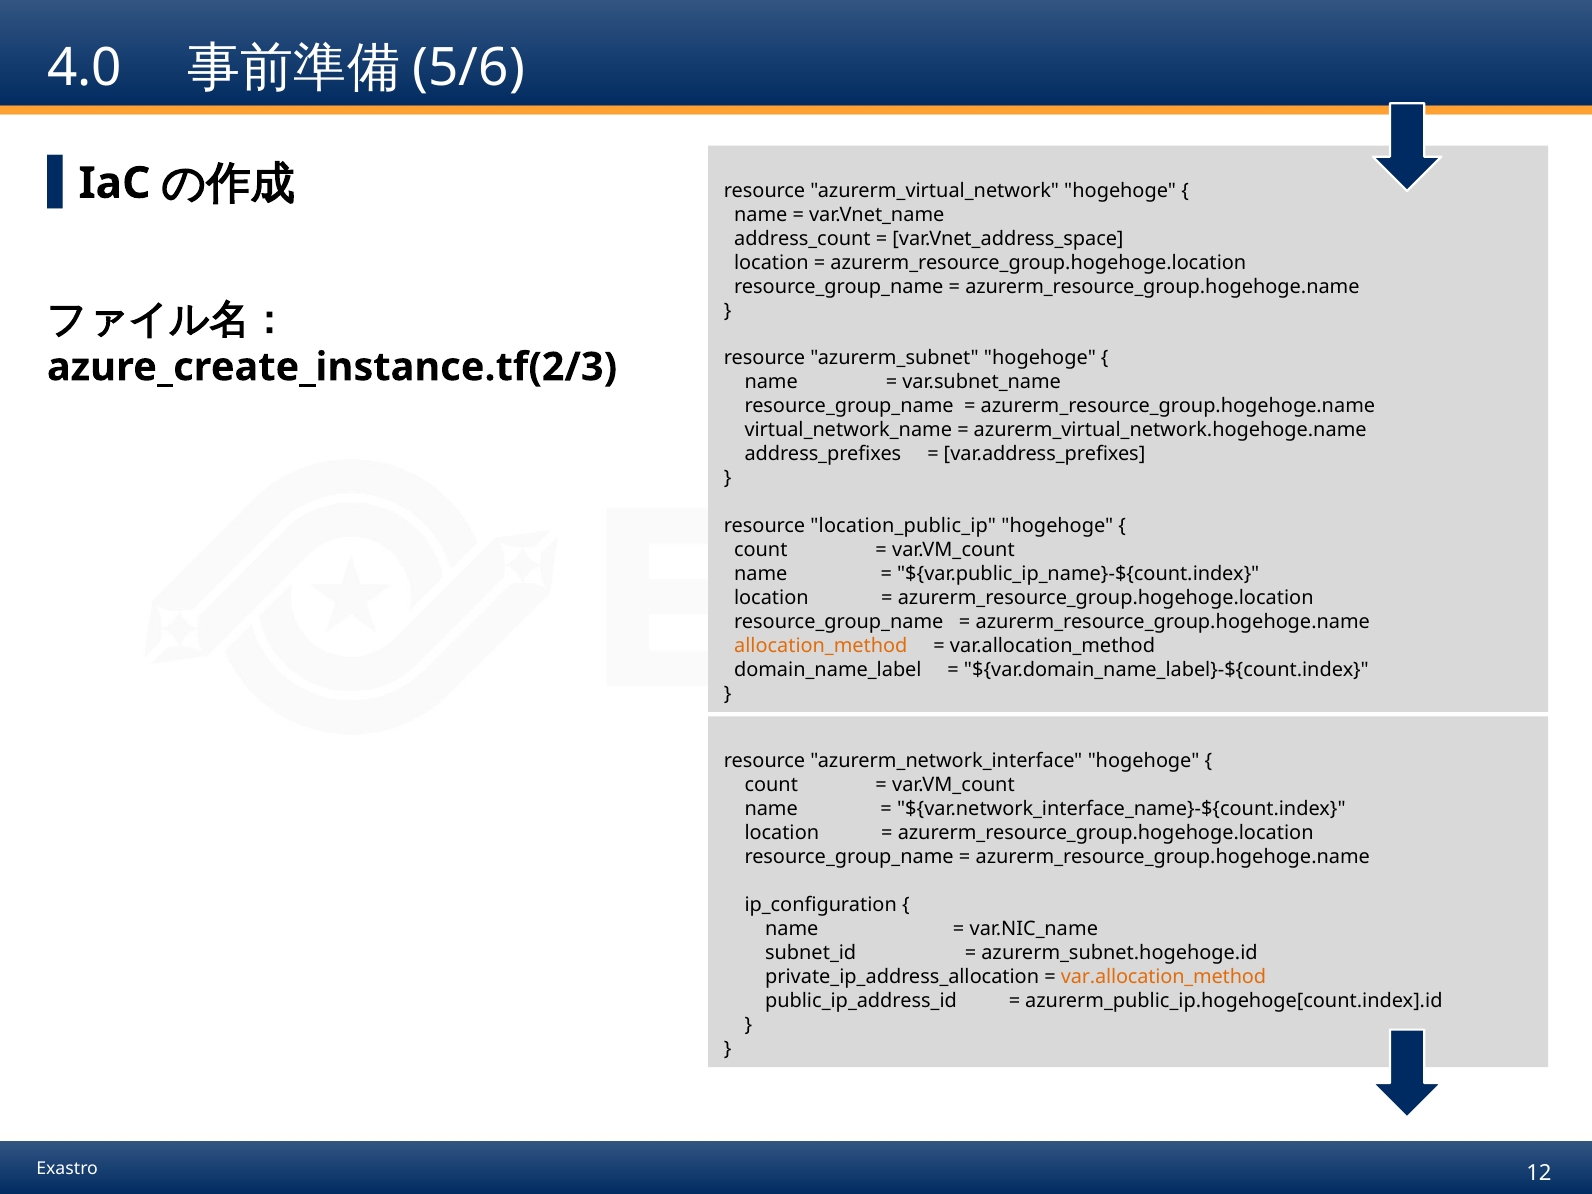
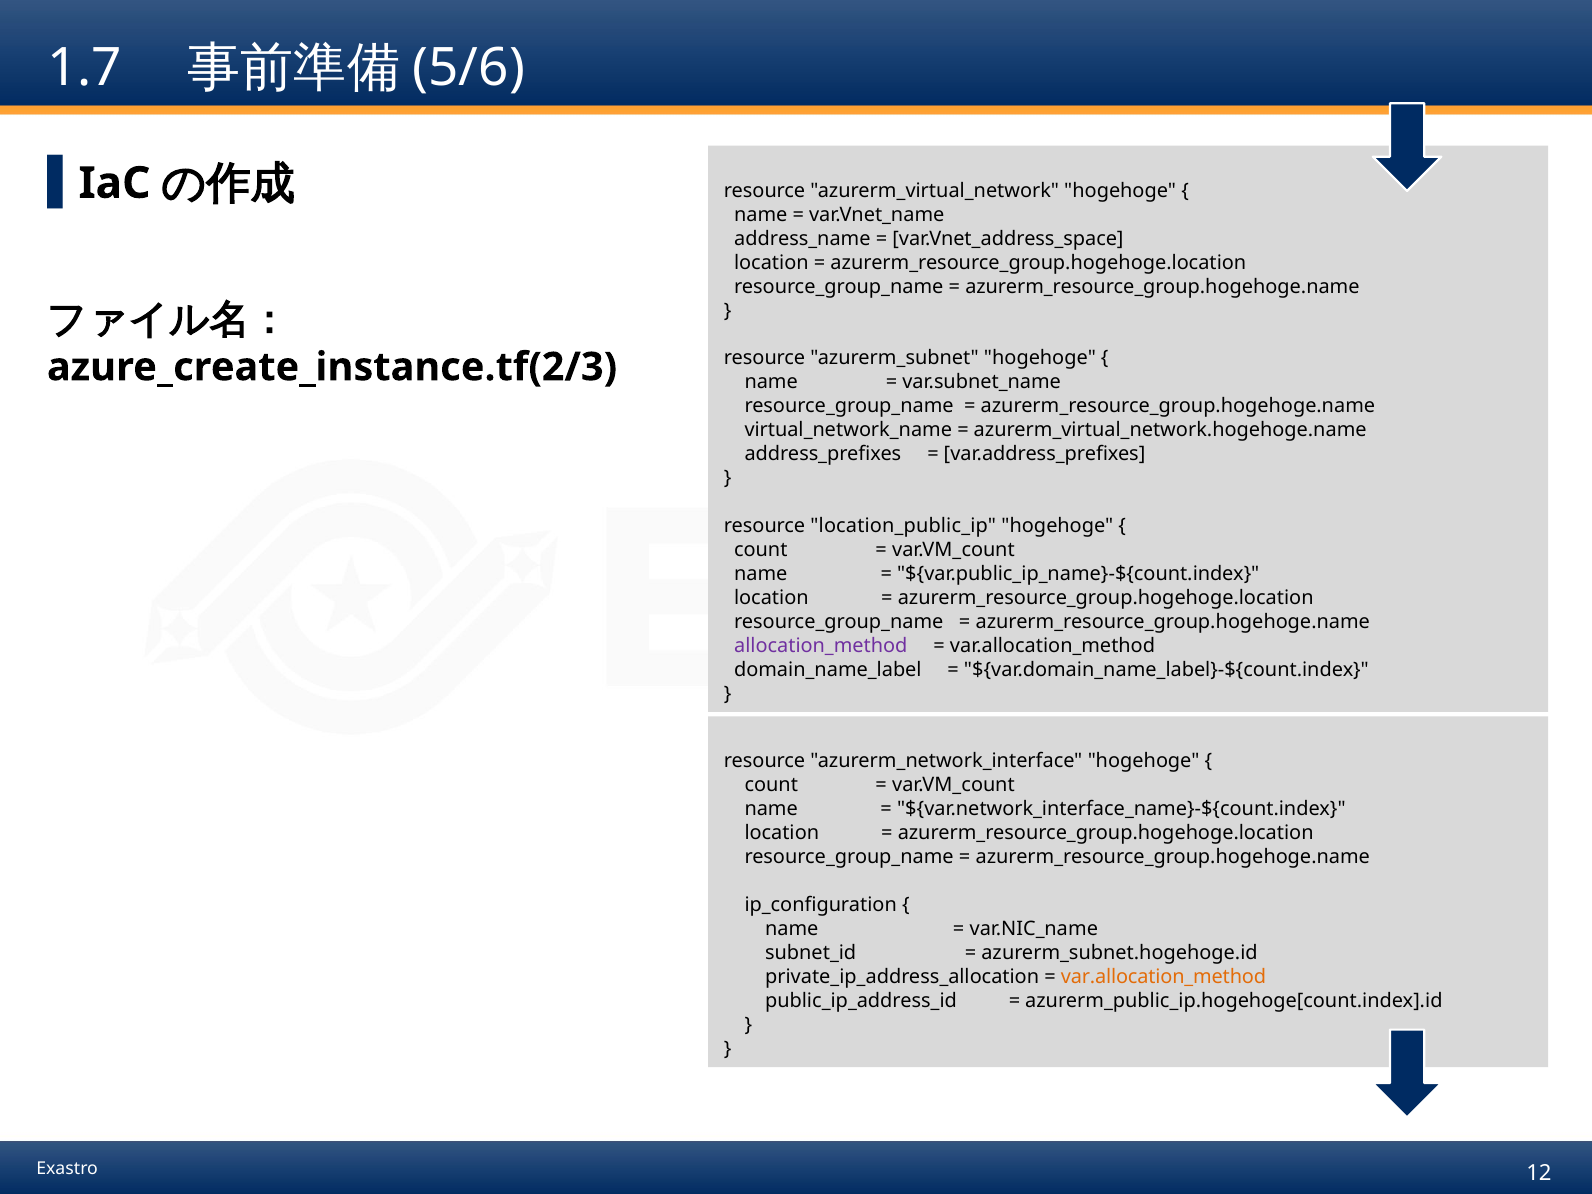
4.0: 4.0 -> 1.7 (85, 68)
address_count: address_count -> address_name (802, 239)
allocation_method colour: orange -> purple (821, 646)
